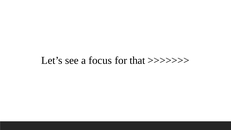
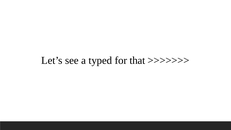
focus: focus -> typed (100, 60)
